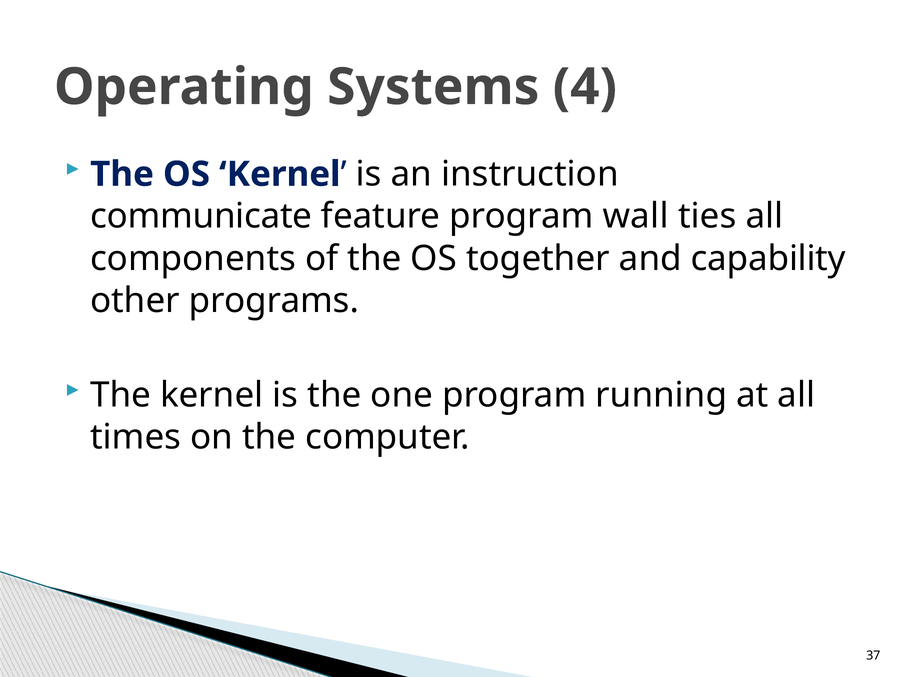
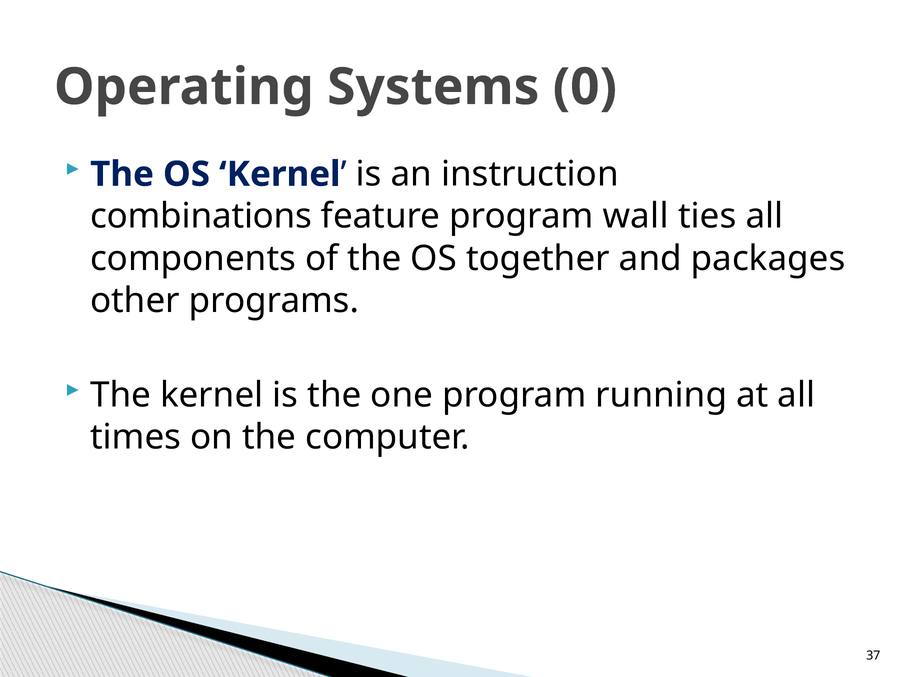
4: 4 -> 0 (585, 87)
communicate: communicate -> combinations (201, 216)
capability: capability -> packages (768, 258)
